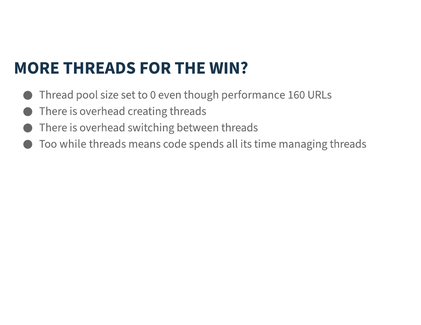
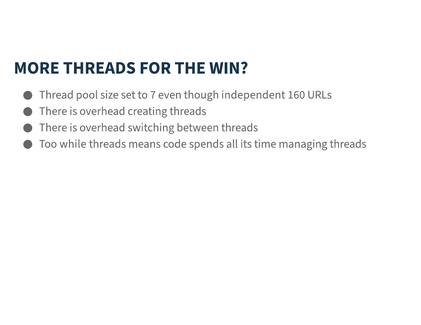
0: 0 -> 7 (153, 95)
performance: performance -> independent (253, 95)
